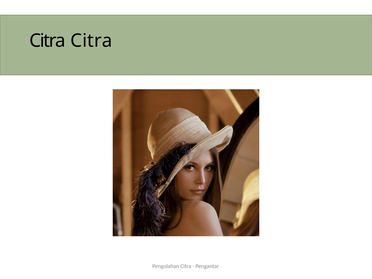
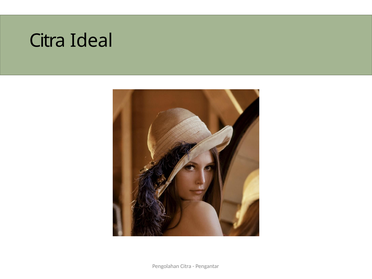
Citra Citra: Citra -> Ideal (92, 41)
